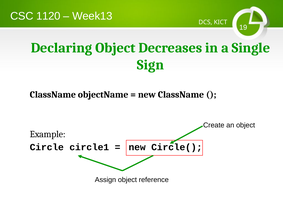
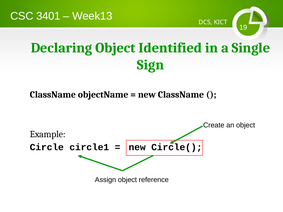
1120: 1120 -> 3401 (48, 16)
Decreases: Decreases -> Identified (170, 48)
